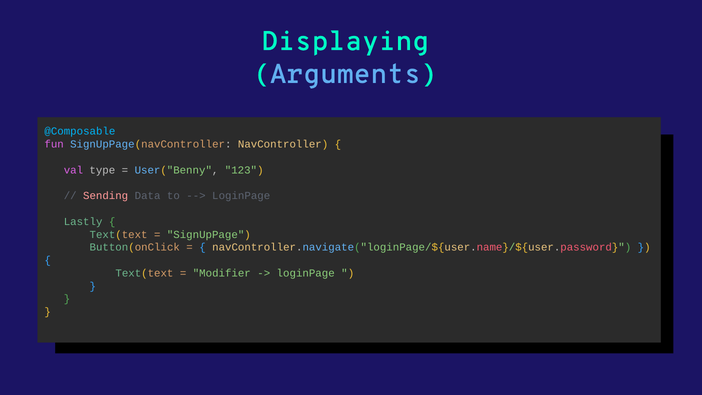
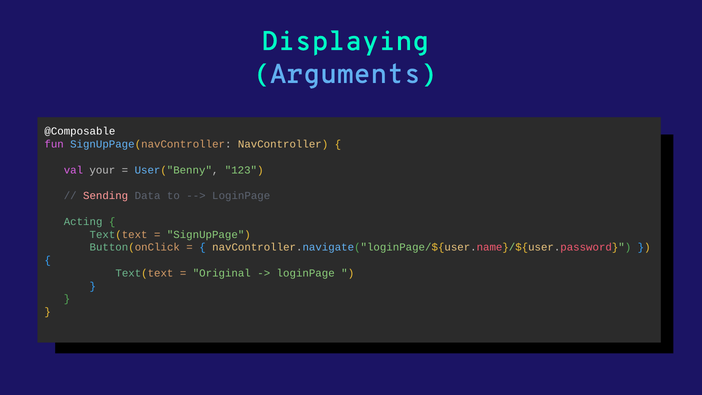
@Composable colour: light blue -> white (80, 131)
type: type -> your (102, 170)
Lastly: Lastly -> Acting (83, 222)
Modifier: Modifier -> Original (222, 273)
